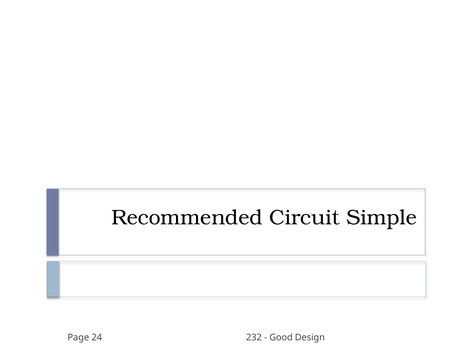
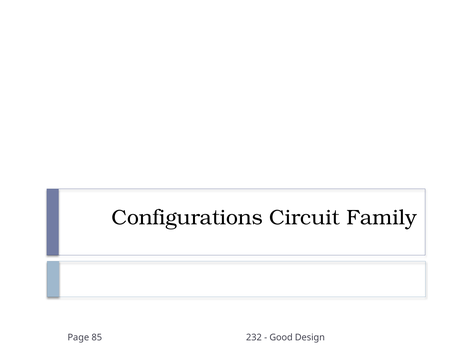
Recommended: Recommended -> Configurations (187, 217)
Simple: Simple -> Family (382, 217)
24: 24 -> 85 (97, 337)
